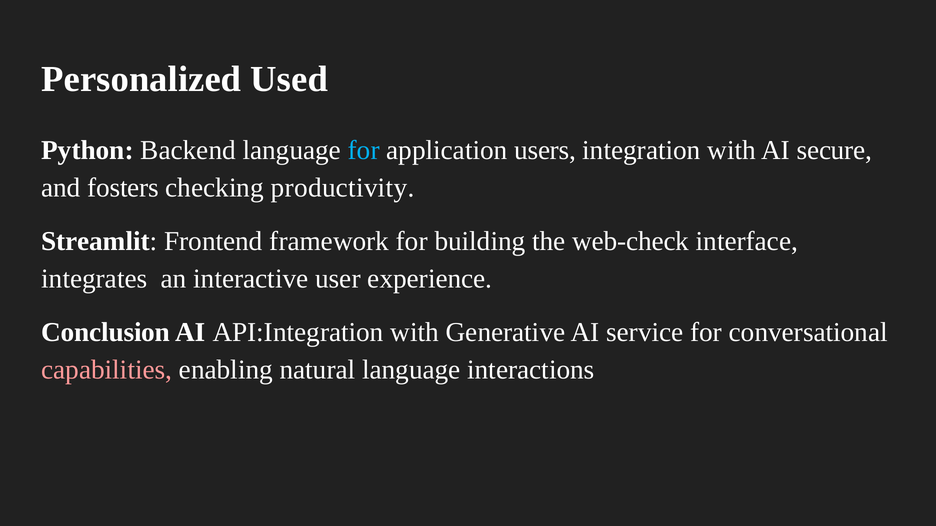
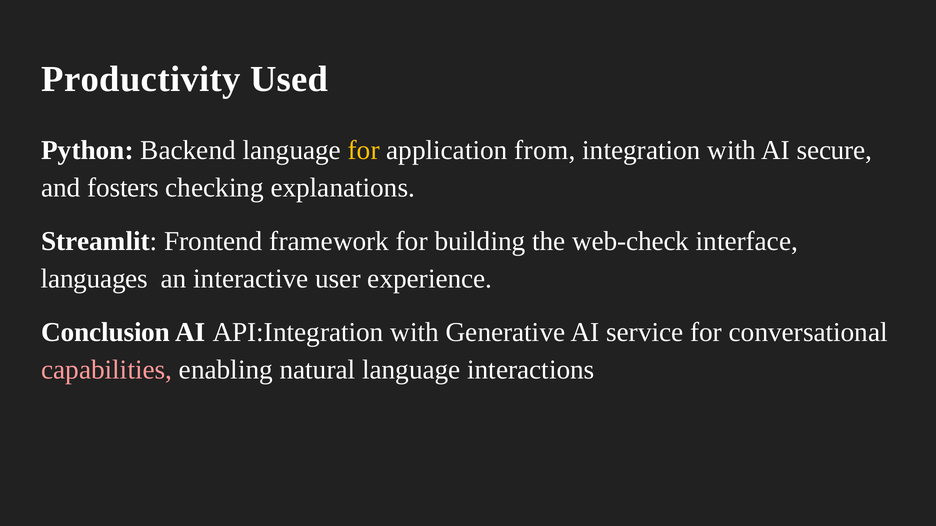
Personalized: Personalized -> Productivity (141, 79)
for colour: light blue -> yellow (364, 151)
users: users -> from (545, 151)
productivity: productivity -> explanations (343, 188)
integrates: integrates -> languages (94, 279)
